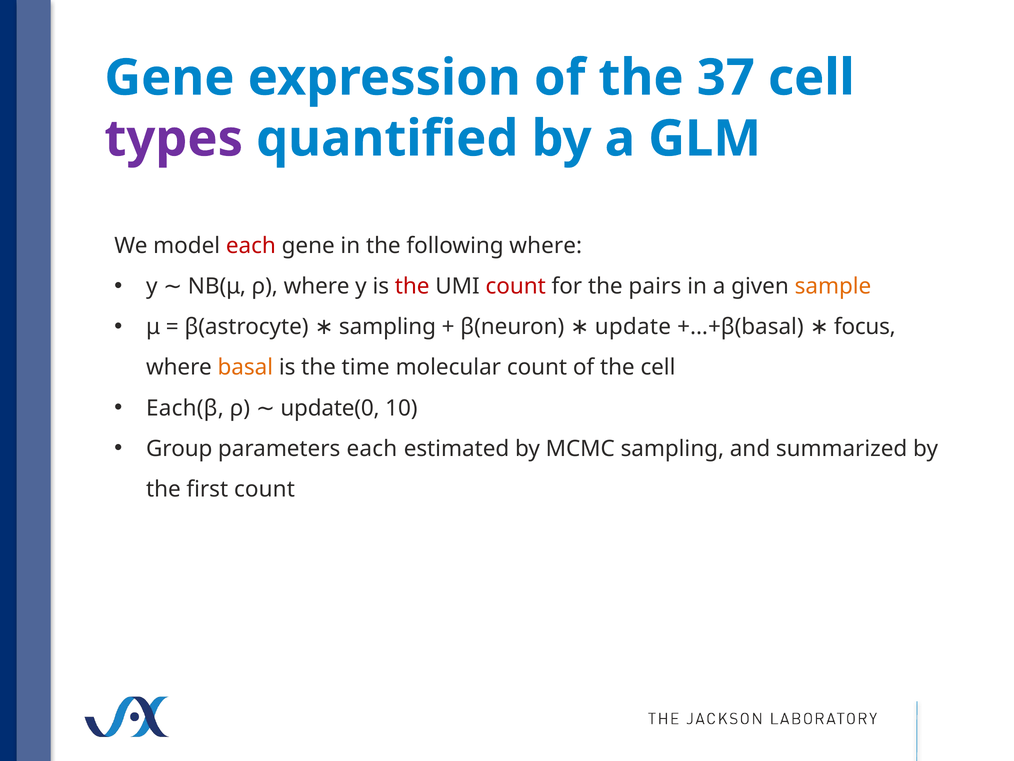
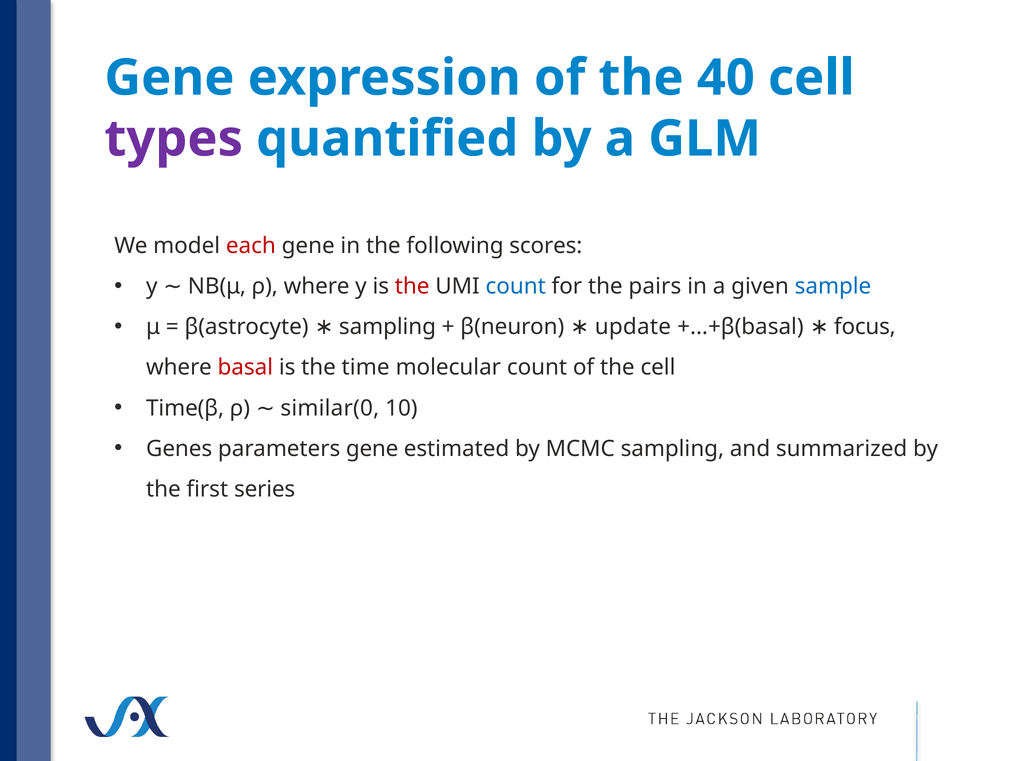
37: 37 -> 40 (726, 78)
following where: where -> scores (546, 246)
count colour: red -> blue (516, 286)
sample colour: orange -> blue (833, 286)
basal colour: orange -> red (245, 367)
Each(β: Each(β -> Time(β (185, 408)
update(0: update(0 -> similar(0 (330, 408)
Group: Group -> Genes (179, 448)
parameters each: each -> gene (372, 448)
first count: count -> series (265, 489)
